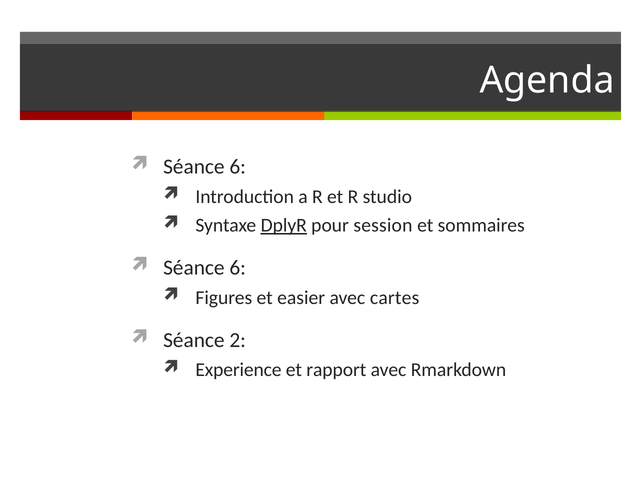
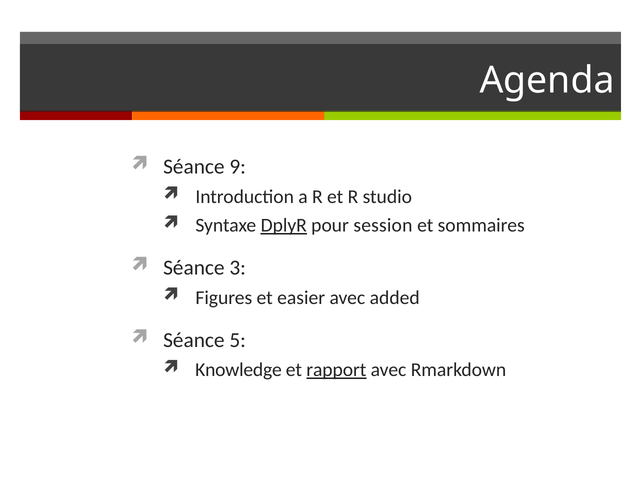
6: 6 -> 9 (238, 167)
6: 6 -> 3 (238, 268)
cartes: cartes -> added (395, 298)
2: 2 -> 5 (238, 341)
Experience: Experience -> Knowledge (238, 370)
rapport underline: none -> present (336, 370)
